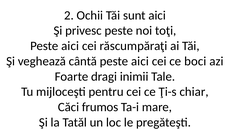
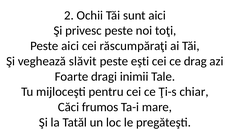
cântă: cântă -> slăvit (83, 61)
aici: aici -> eşti (140, 61)
boci: boci -> drag (195, 61)
